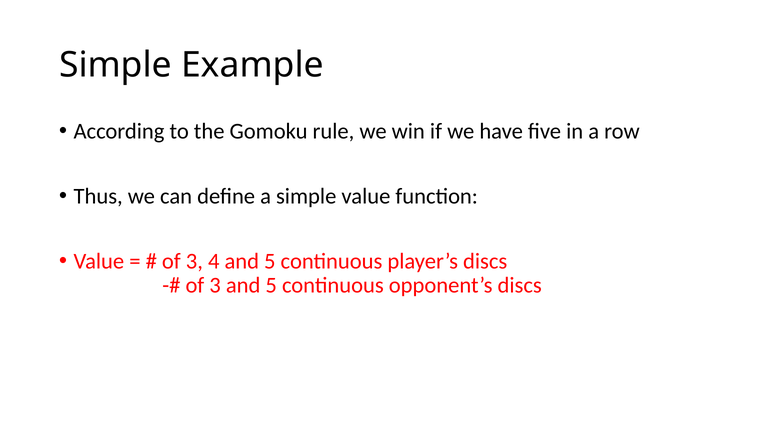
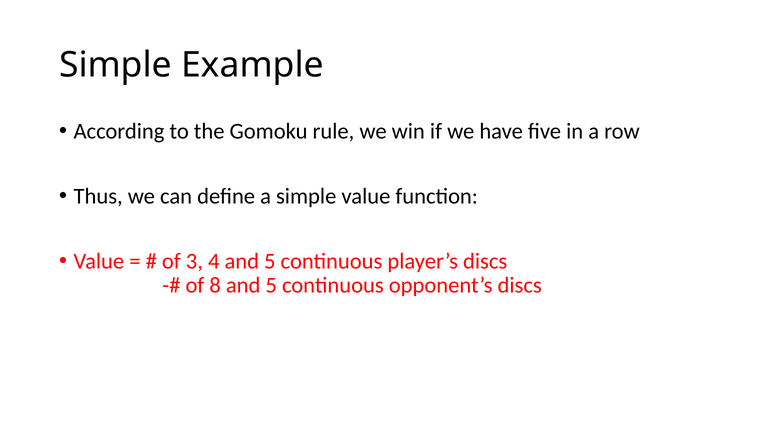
3: 3 -> 8 (215, 285)
